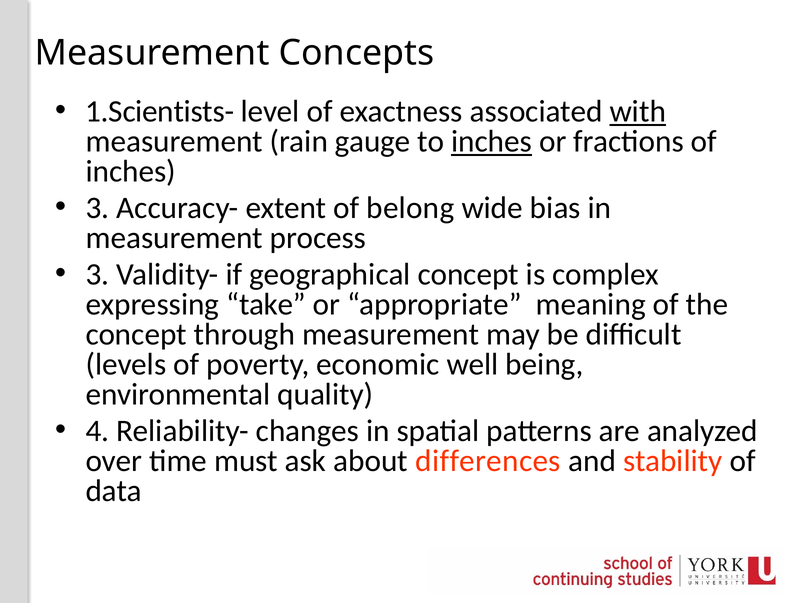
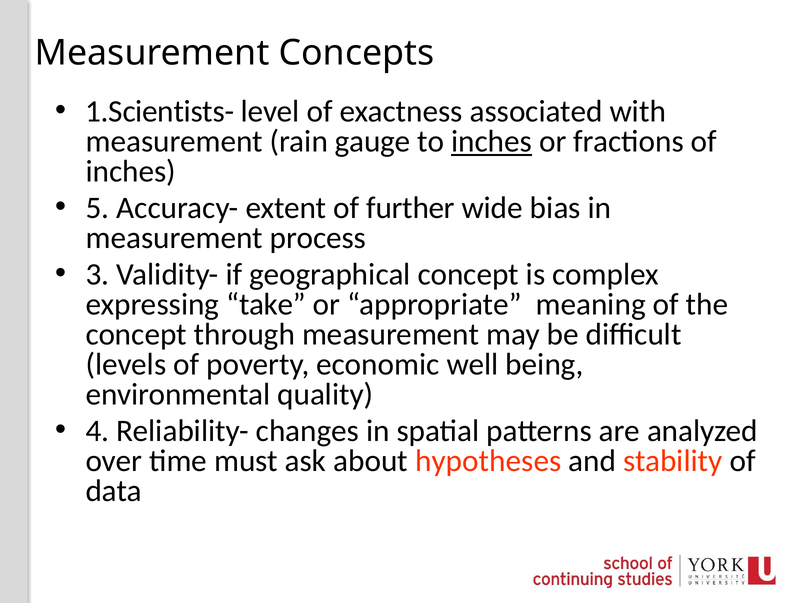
with underline: present -> none (638, 112)
3: 3 -> 5 (98, 208)
belong: belong -> further (411, 208)
differences: differences -> hypotheses (488, 461)
